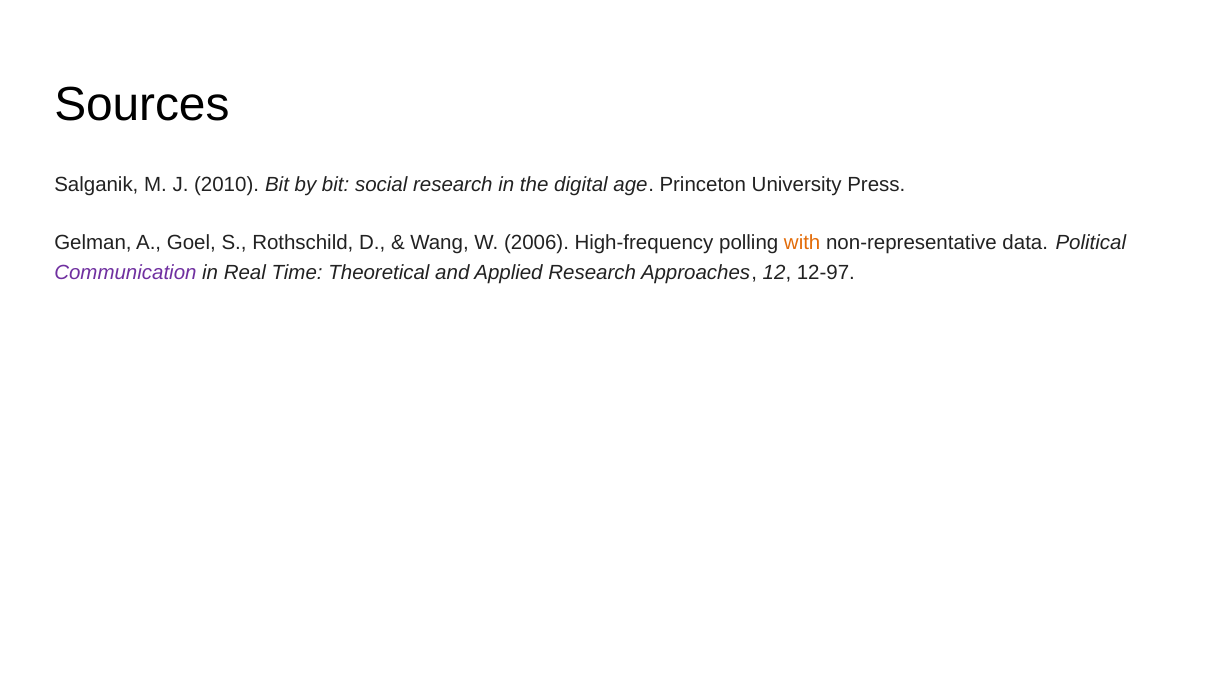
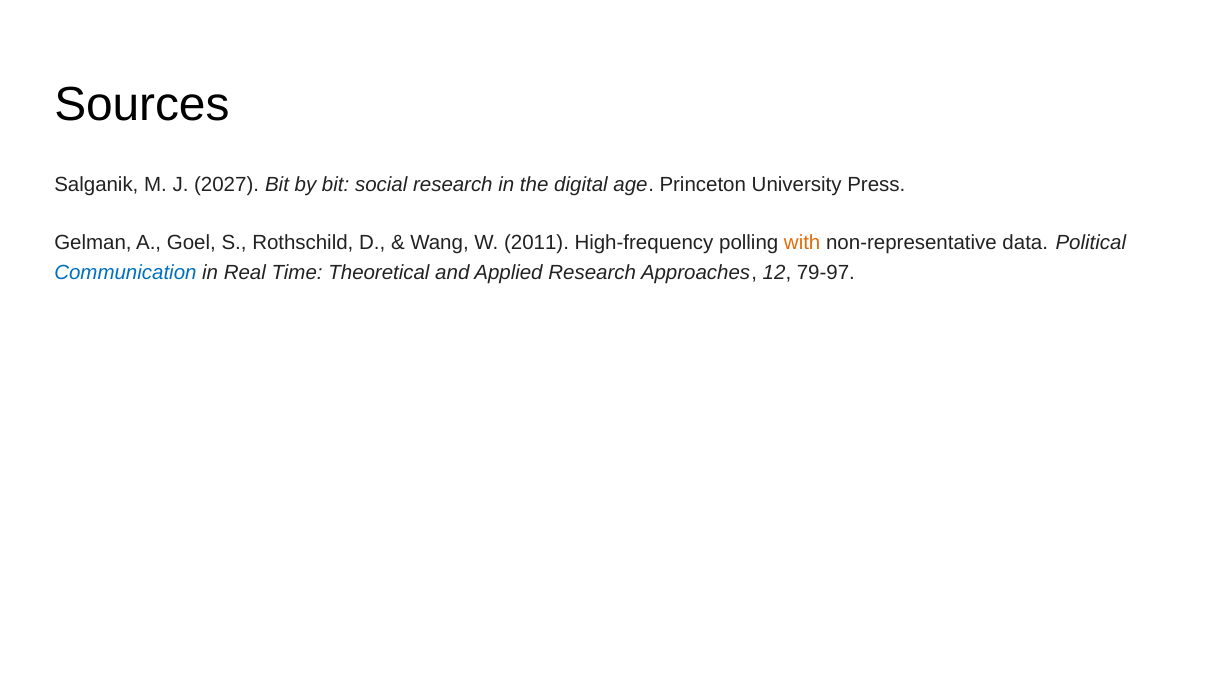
2010: 2010 -> 2027 (227, 185)
2006: 2006 -> 2011 (537, 243)
Communication colour: purple -> blue (125, 273)
12-97: 12-97 -> 79-97 (826, 273)
